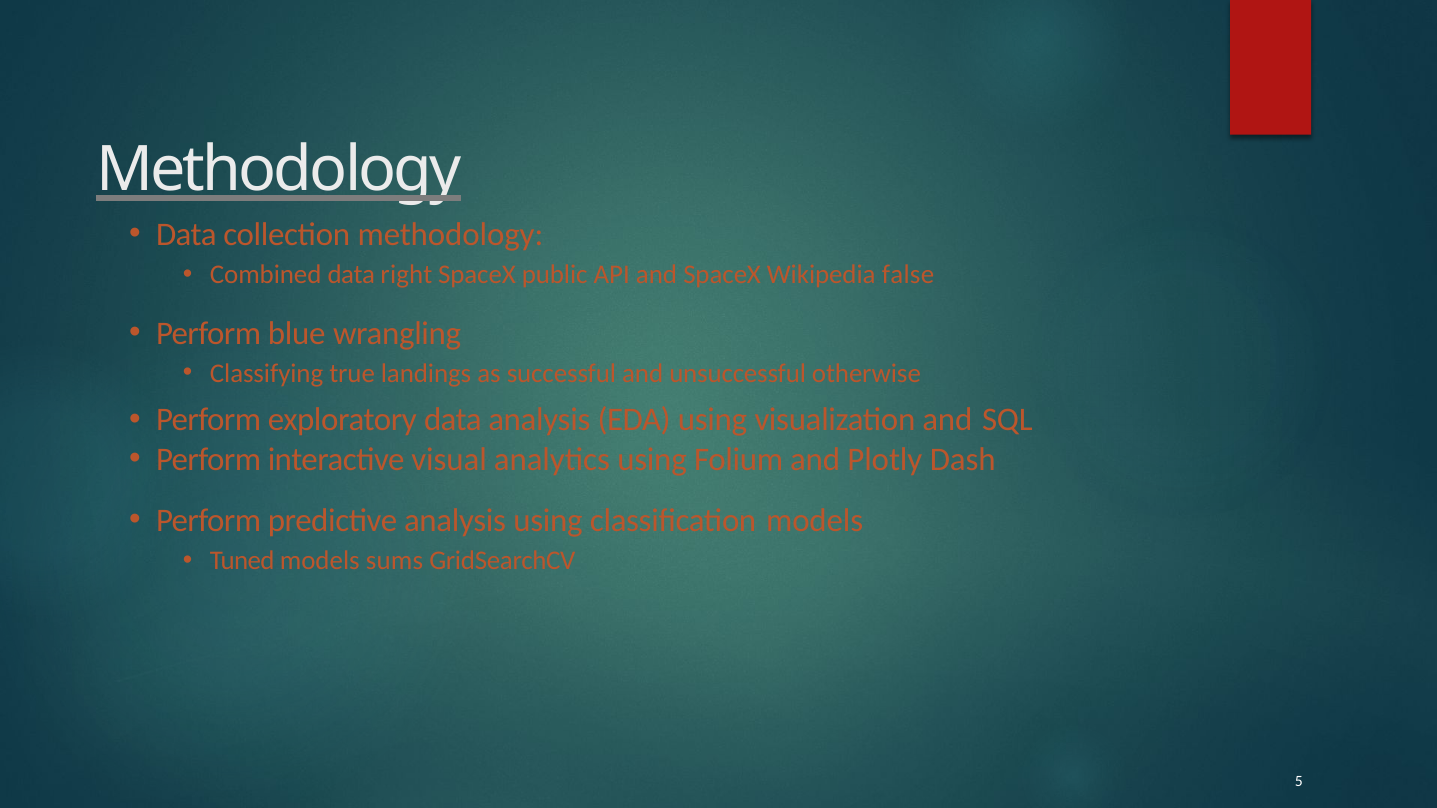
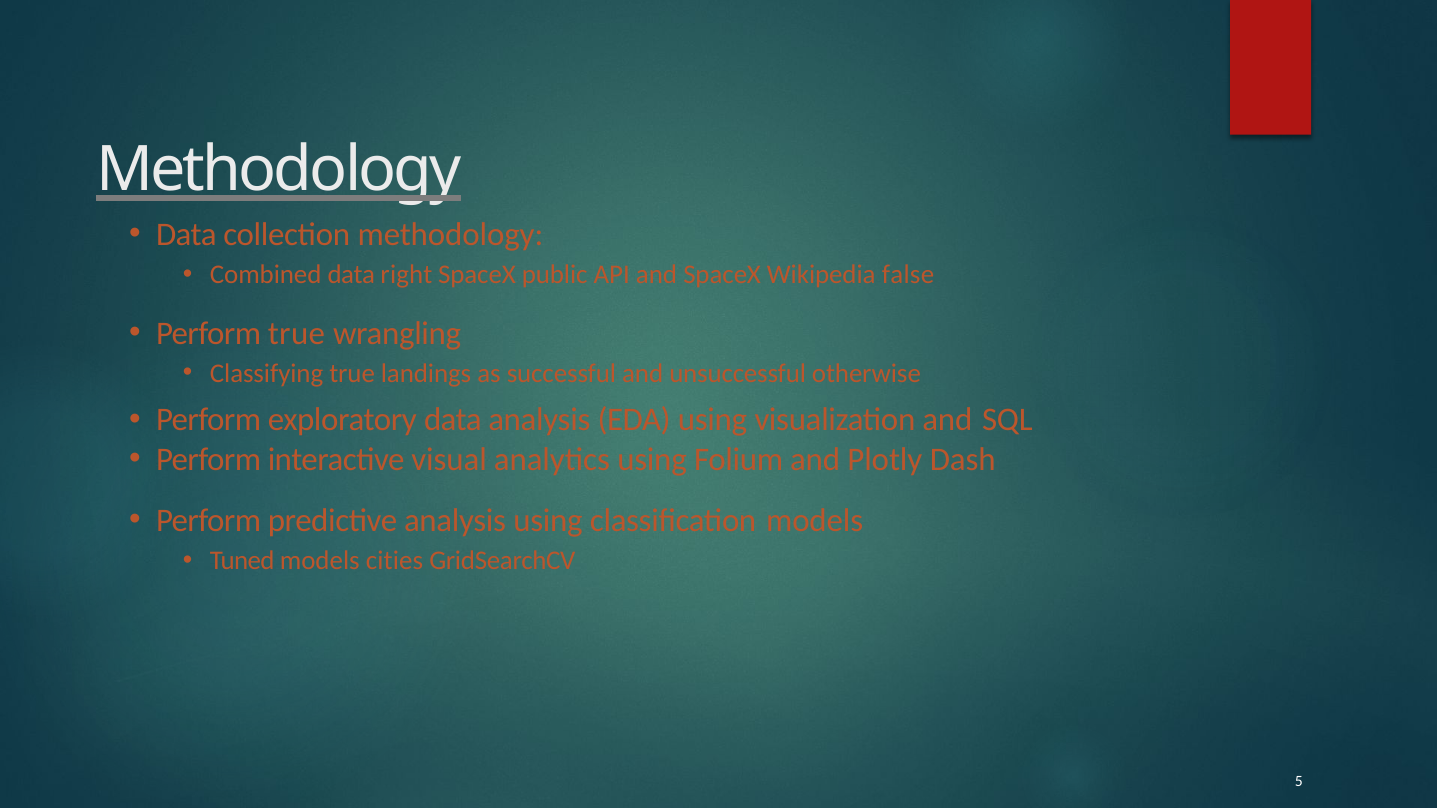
Perform blue: blue -> true (296, 333)
sums: sums -> cities (394, 561)
